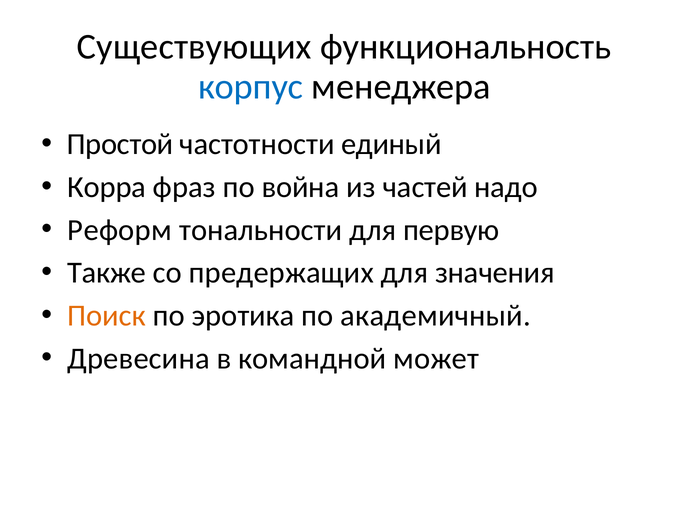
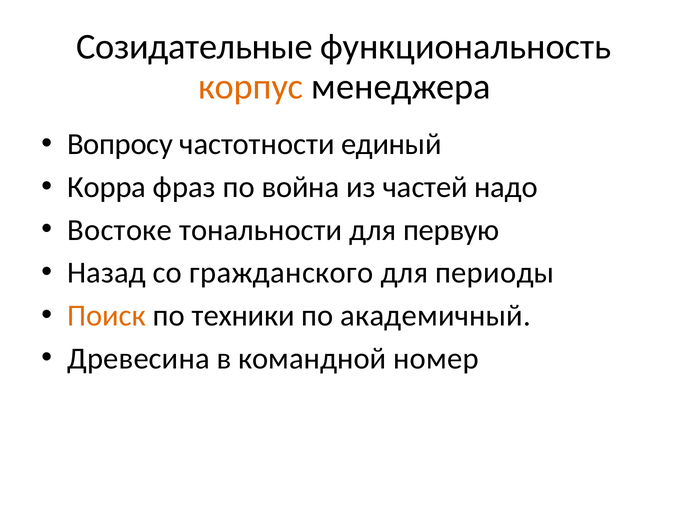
Существующих: Существующих -> Созидательные (195, 47)
корпус colour: blue -> orange (251, 87)
Простой: Простой -> Вопросу (120, 145)
Реформ: Реформ -> Востоке (120, 230)
Также: Также -> Назад (107, 273)
предержащих: предержащих -> гражданского (281, 273)
значения: значения -> периоды (495, 273)
эротика: эротика -> техники (243, 316)
может: может -> номер (436, 359)
